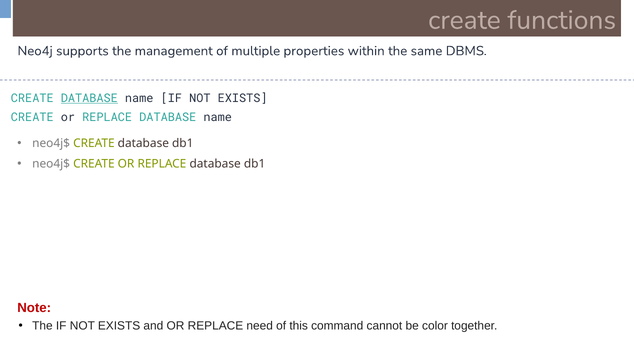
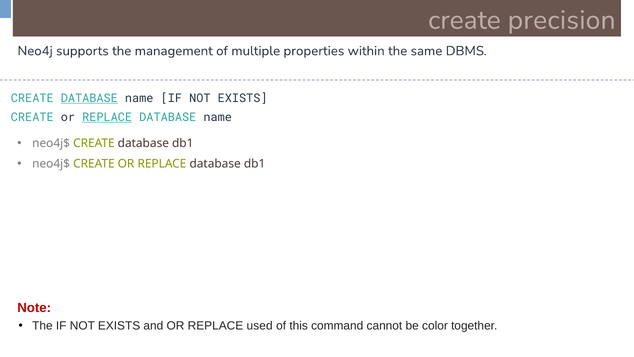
functions: functions -> precision (562, 20)
REPLACE underline: none -> present (107, 117)
need: need -> used (260, 326)
